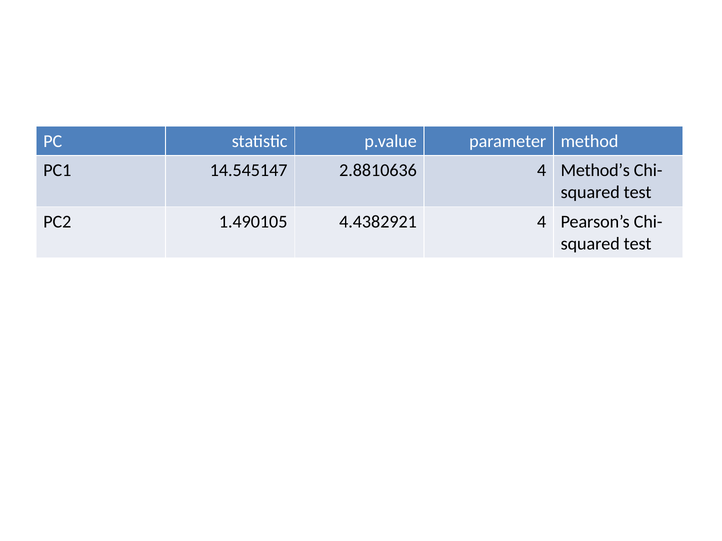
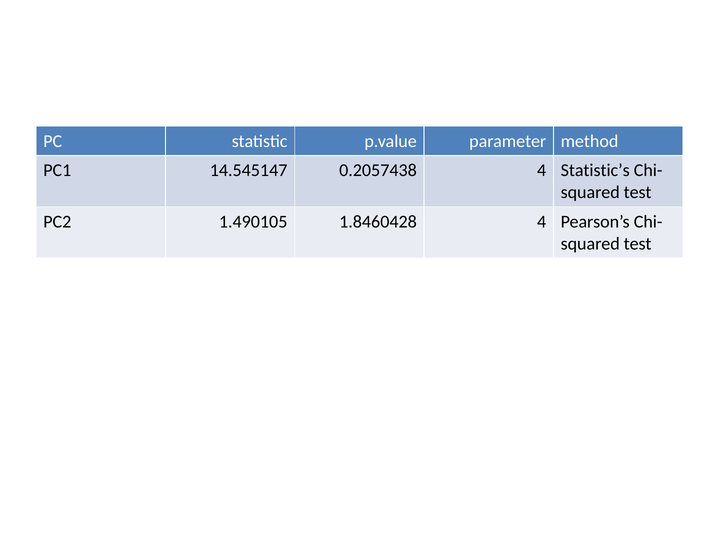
2.8810636: 2.8810636 -> 0.2057438 (378, 170)
Method’s: Method’s -> Statistic’s (595, 170)
4.4382921: 4.4382921 -> 1.8460428 (378, 222)
